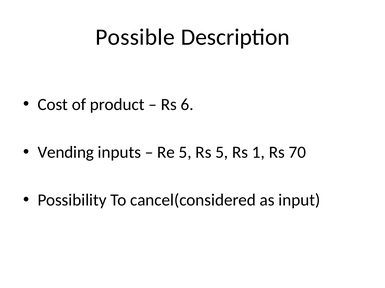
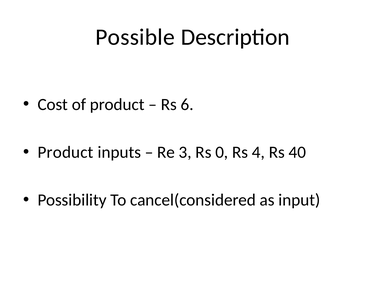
Vending: Vending -> Product (66, 153)
Re 5: 5 -> 3 (185, 153)
Rs 5: 5 -> 0 (222, 153)
1: 1 -> 4 (258, 153)
70: 70 -> 40 (297, 153)
